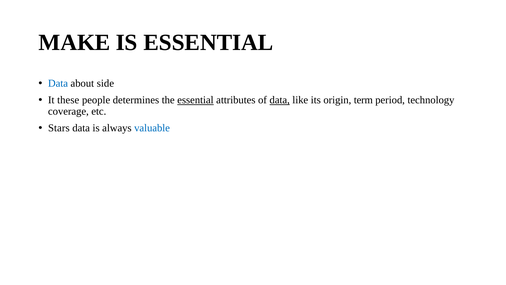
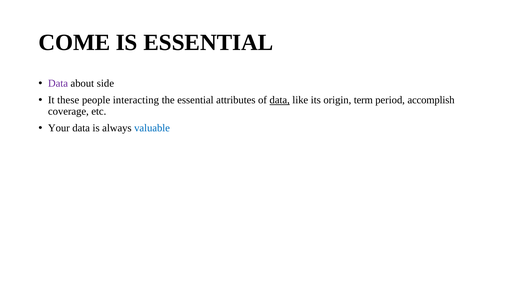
MAKE: MAKE -> COME (74, 43)
Data colour: blue -> purple (58, 83)
determines: determines -> interacting (136, 100)
essential underline: present -> none (195, 100)
technology: technology -> accomplish (431, 100)
Stars: Stars -> Your (59, 128)
